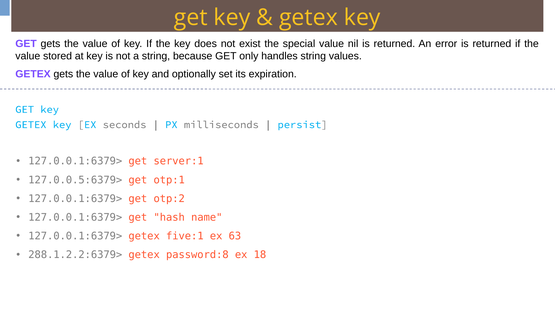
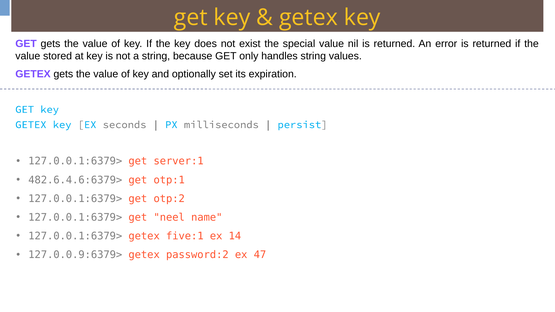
127.0.0.5:6379>: 127.0.0.5:6379> -> 482.6.4.6:6379> (75, 180)
hash: hash -> neel (169, 218)
63: 63 -> 14 (235, 236)
288.1.2.2:6379>: 288.1.2.2:6379> -> 127.0.0.9:6379> (75, 255)
password:8: password:8 -> password:2 (197, 255)
18: 18 -> 47 (260, 255)
